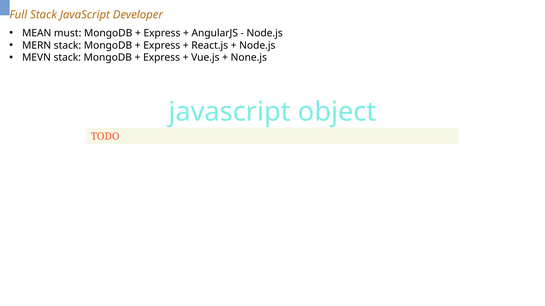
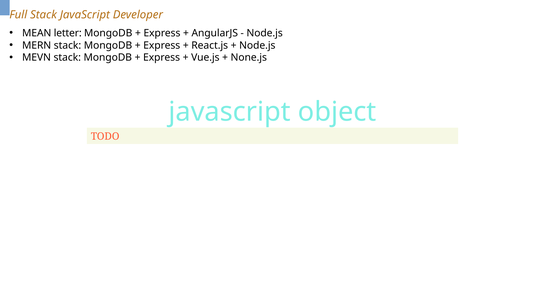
must: must -> letter (68, 33)
